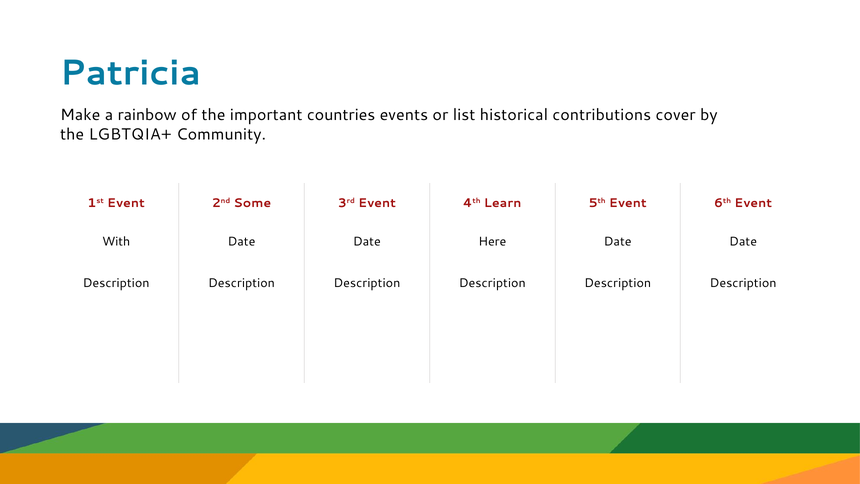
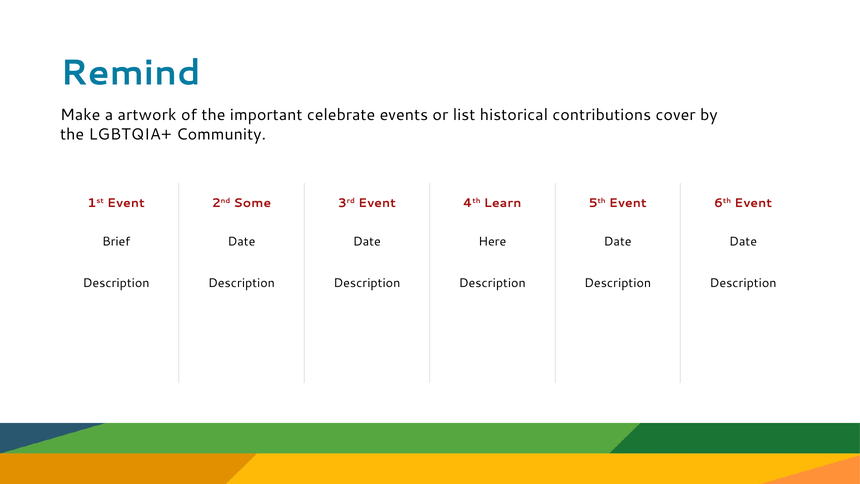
Patricia: Patricia -> Remind (130, 73)
rainbow: rainbow -> artwork (147, 115)
countries: countries -> celebrate (341, 115)
With: With -> Brief (116, 242)
